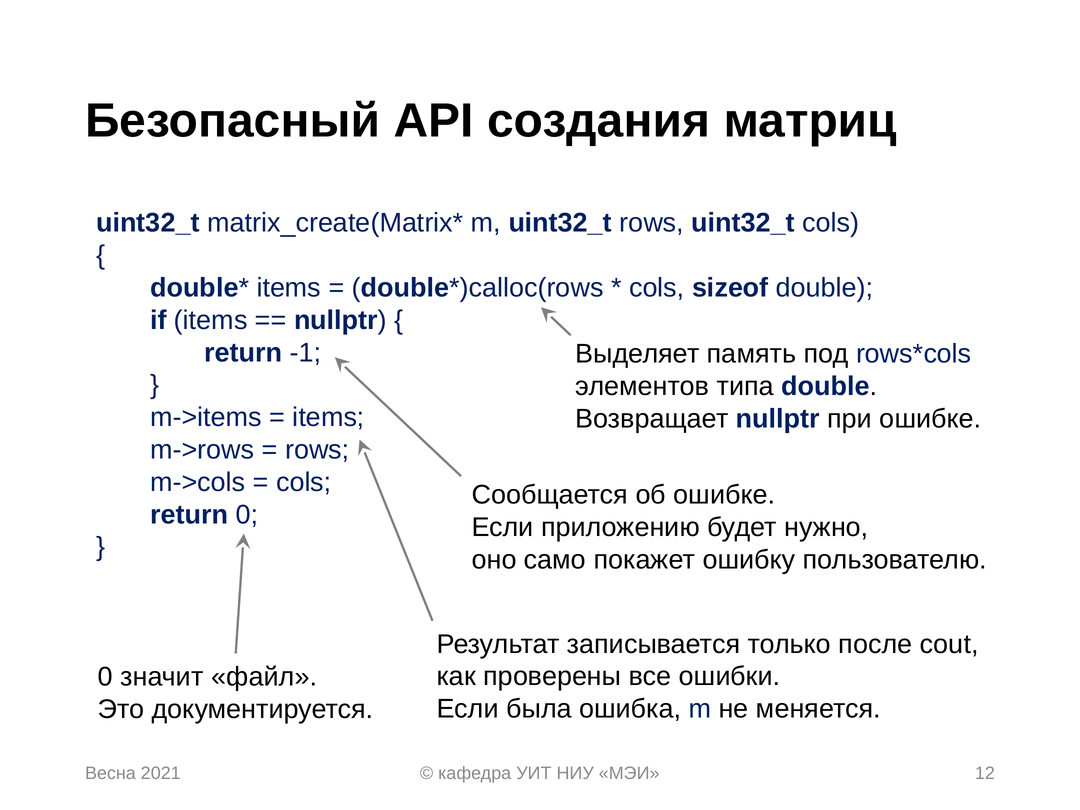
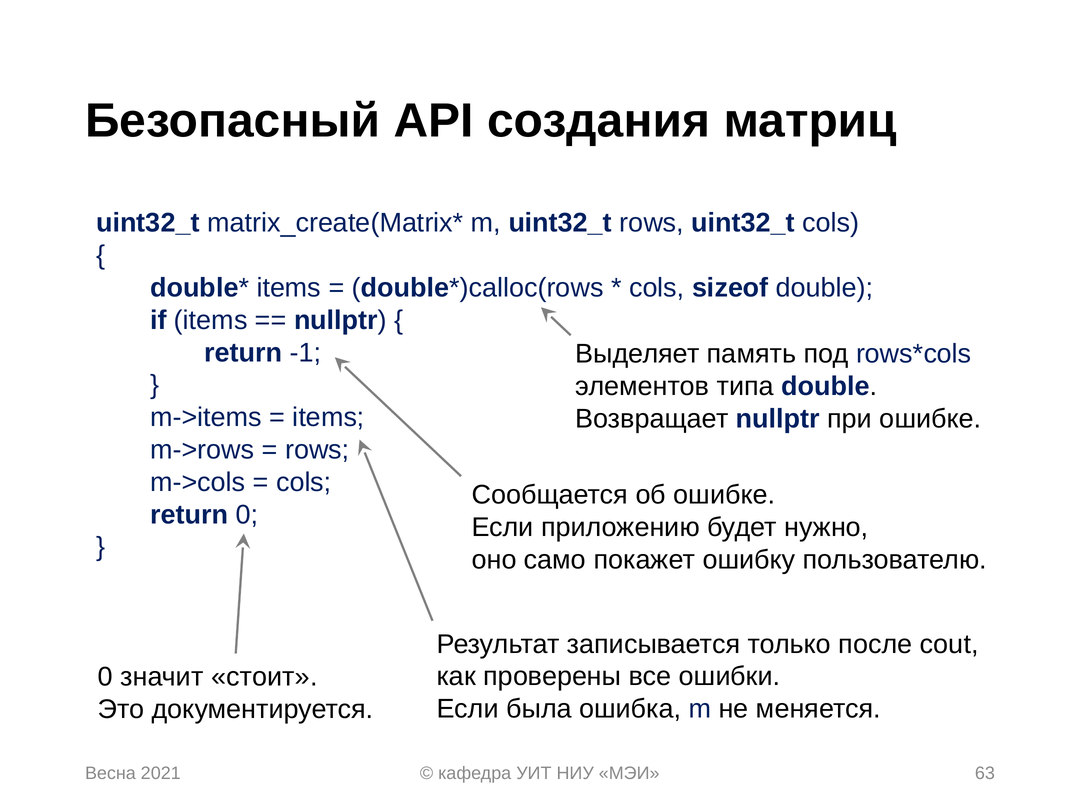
файл: файл -> стоит (264, 677)
12: 12 -> 63 (985, 774)
